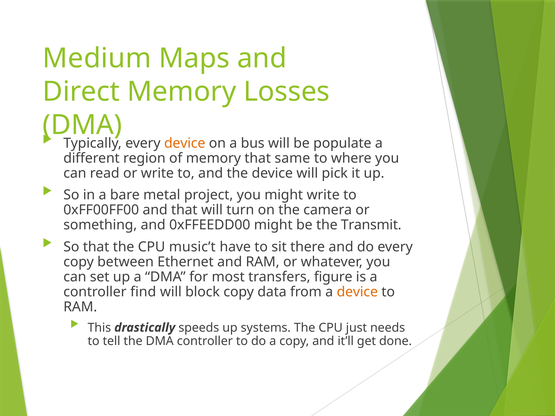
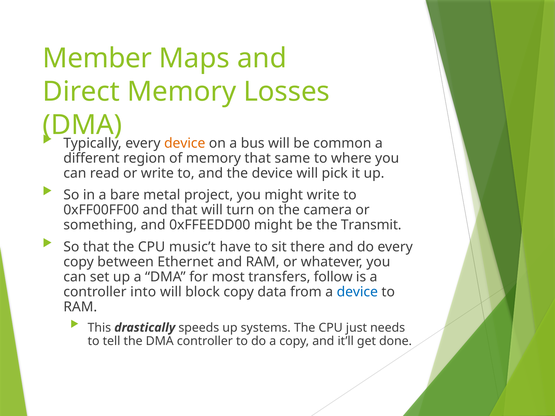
Medium: Medium -> Member (97, 58)
populate: populate -> common (342, 143)
figure: figure -> follow (333, 277)
find: find -> into (143, 292)
device colour: orange -> blue (357, 292)
